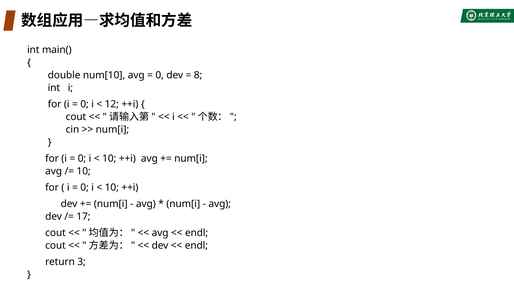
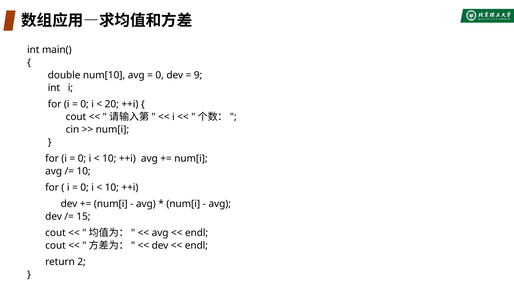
8: 8 -> 9 (198, 75)
12: 12 -> 20 (112, 104)
17: 17 -> 15 (83, 217)
3: 3 -> 2 (82, 262)
